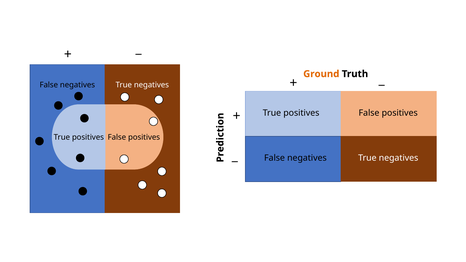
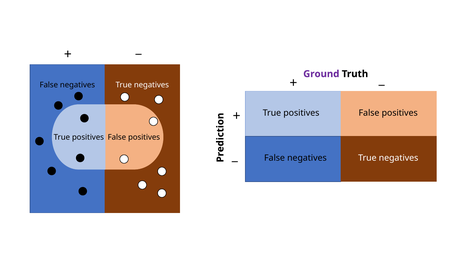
Ground colour: orange -> purple (321, 74)
